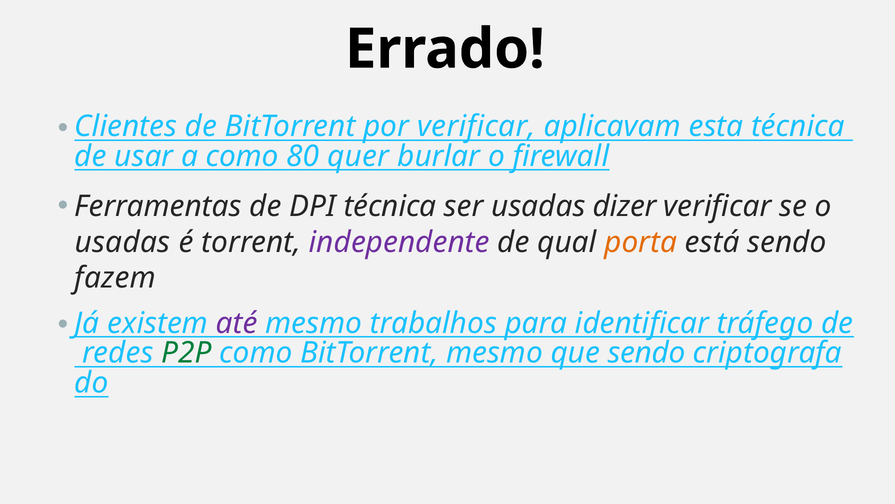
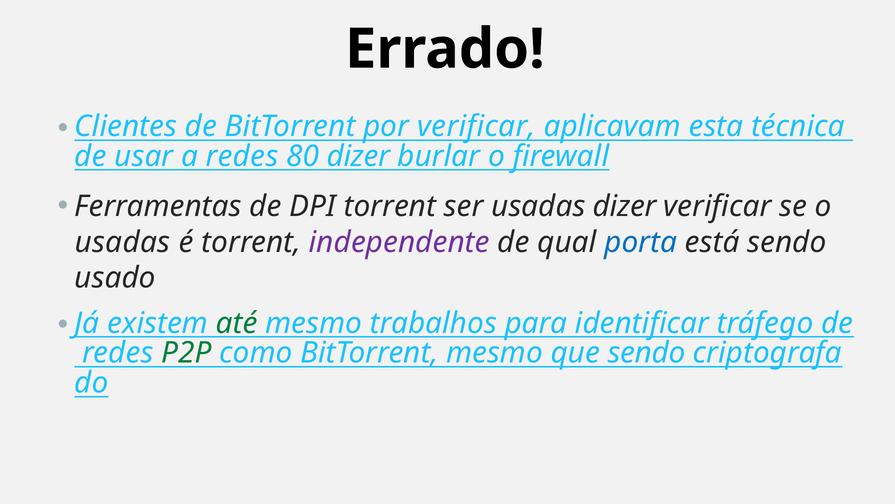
a como: como -> redes (242, 156)
80 quer: quer -> dizer (358, 156)
DPI técnica: técnica -> torrent (390, 206)
porta colour: orange -> blue (641, 242)
fazem: fazem -> usado (115, 278)
até colour: purple -> green (237, 323)
